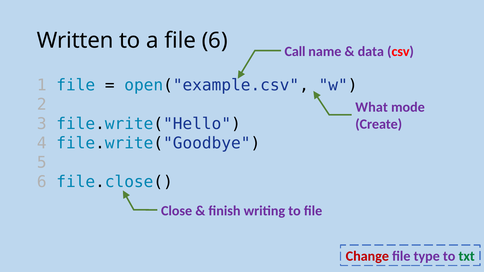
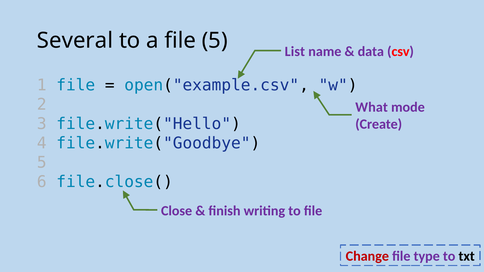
Written: Written -> Several (75, 41)
file 6: 6 -> 5 (215, 41)
Call: Call -> List (295, 52)
txt colour: green -> black (467, 256)
